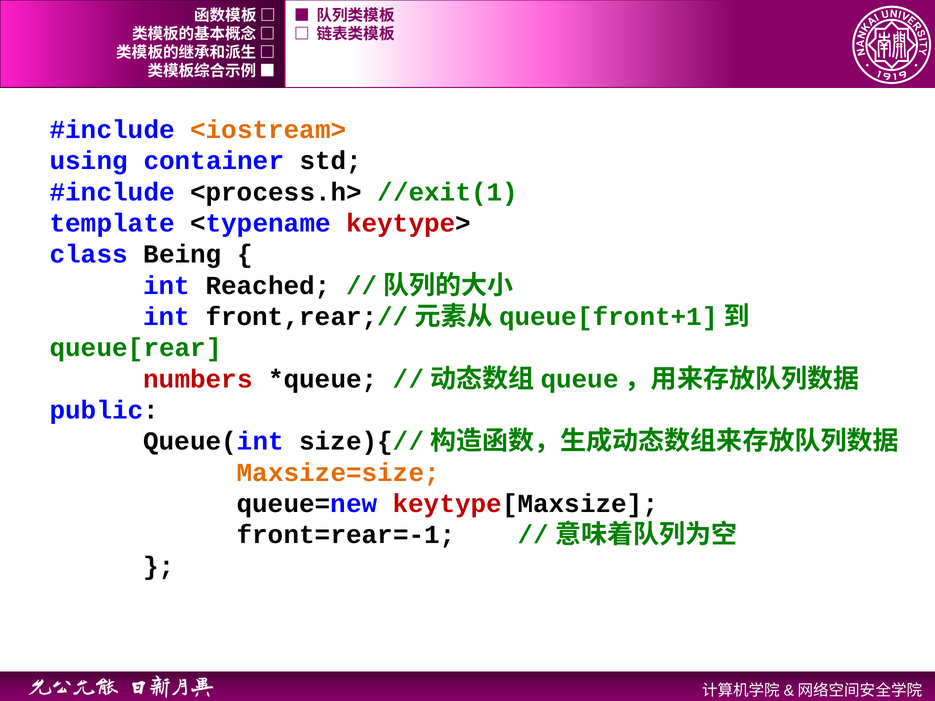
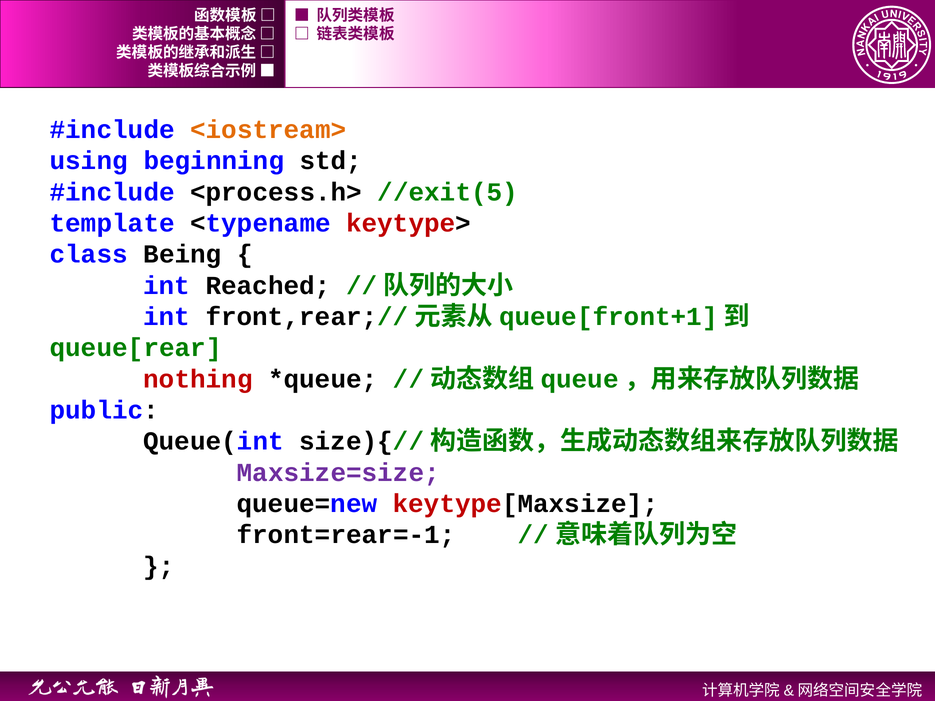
container: container -> beginning (214, 161)
//exit(1: //exit(1 -> //exit(5 (448, 192)
numbers: numbers -> nothing (198, 379)
Maxsize=size colour: orange -> purple (338, 473)
